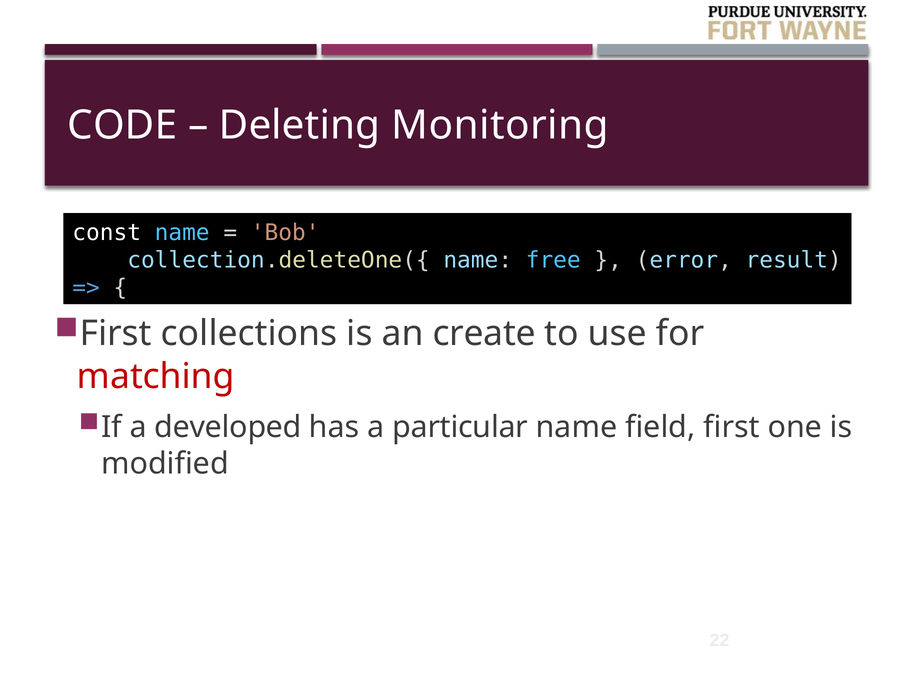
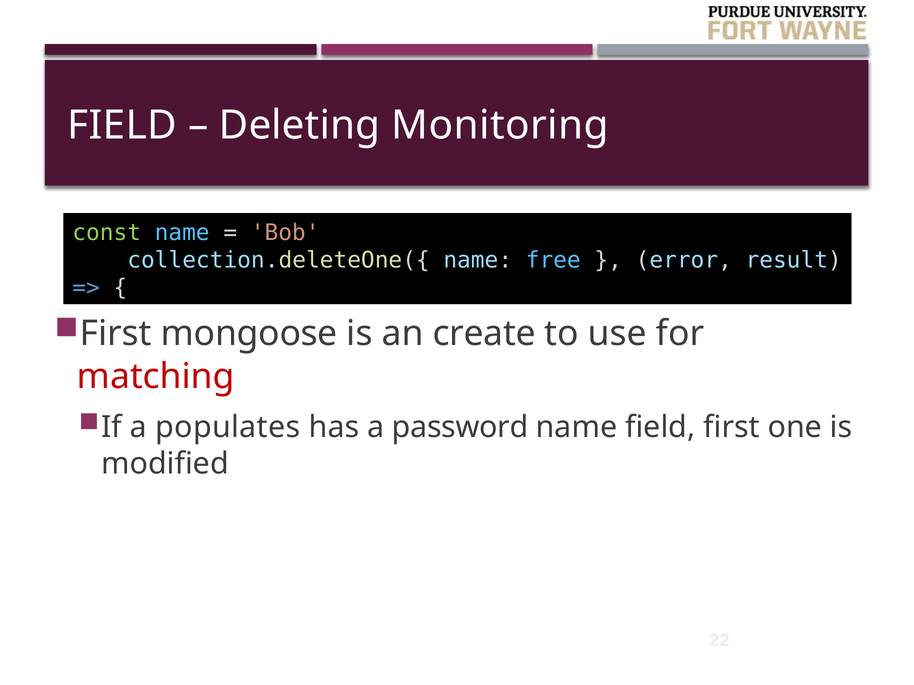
CODE: CODE -> FIELD (122, 126)
const colour: white -> light green (107, 233)
collections: collections -> mongoose (249, 334)
developed: developed -> populates (228, 428)
particular: particular -> password (460, 428)
